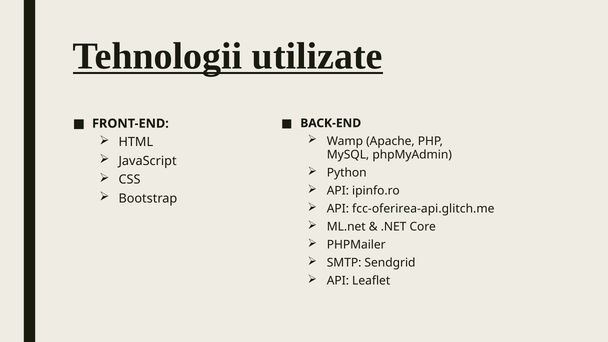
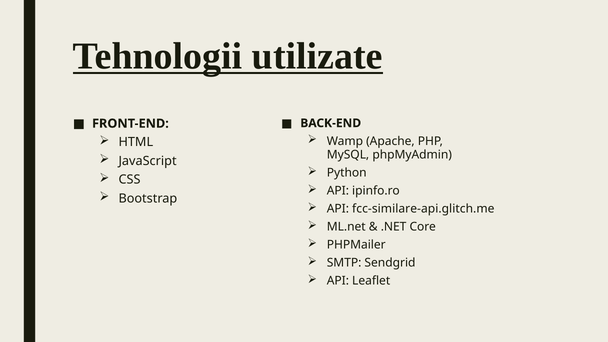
fcc-oferirea-api.glitch.me: fcc-oferirea-api.glitch.me -> fcc-similare-api.glitch.me (423, 209)
